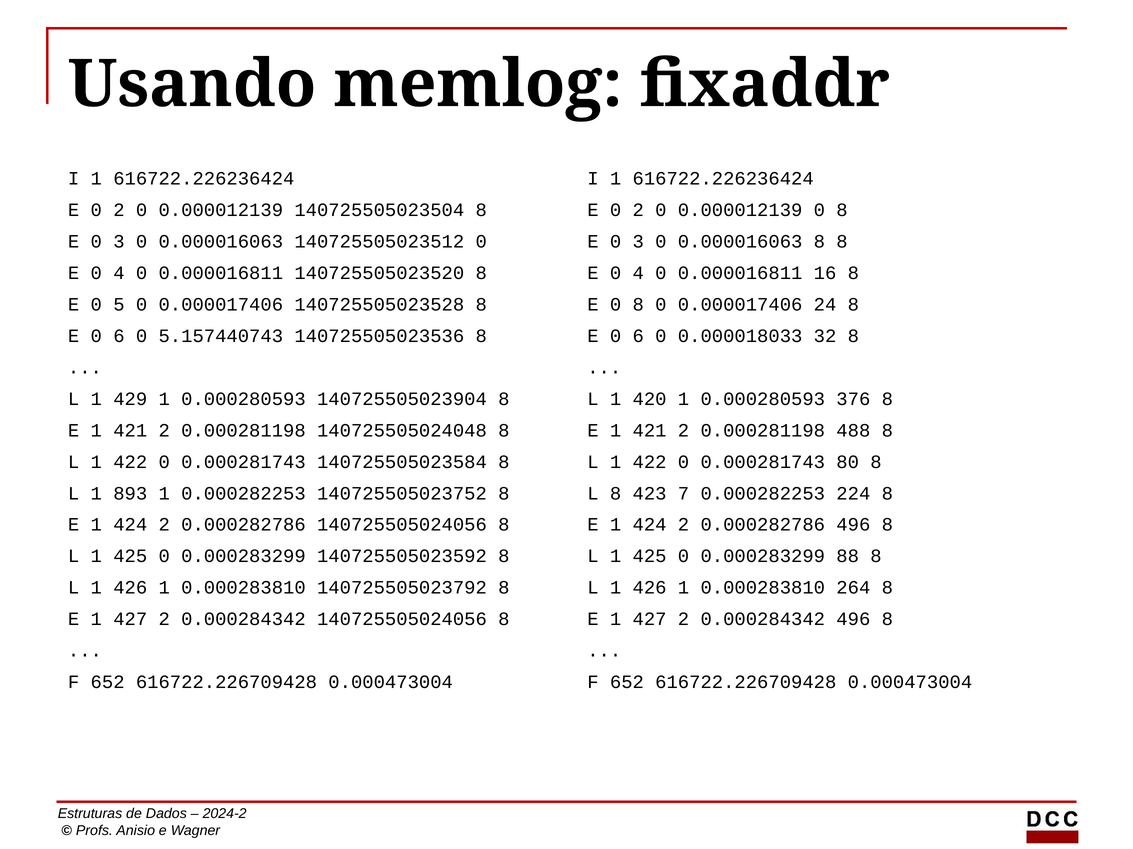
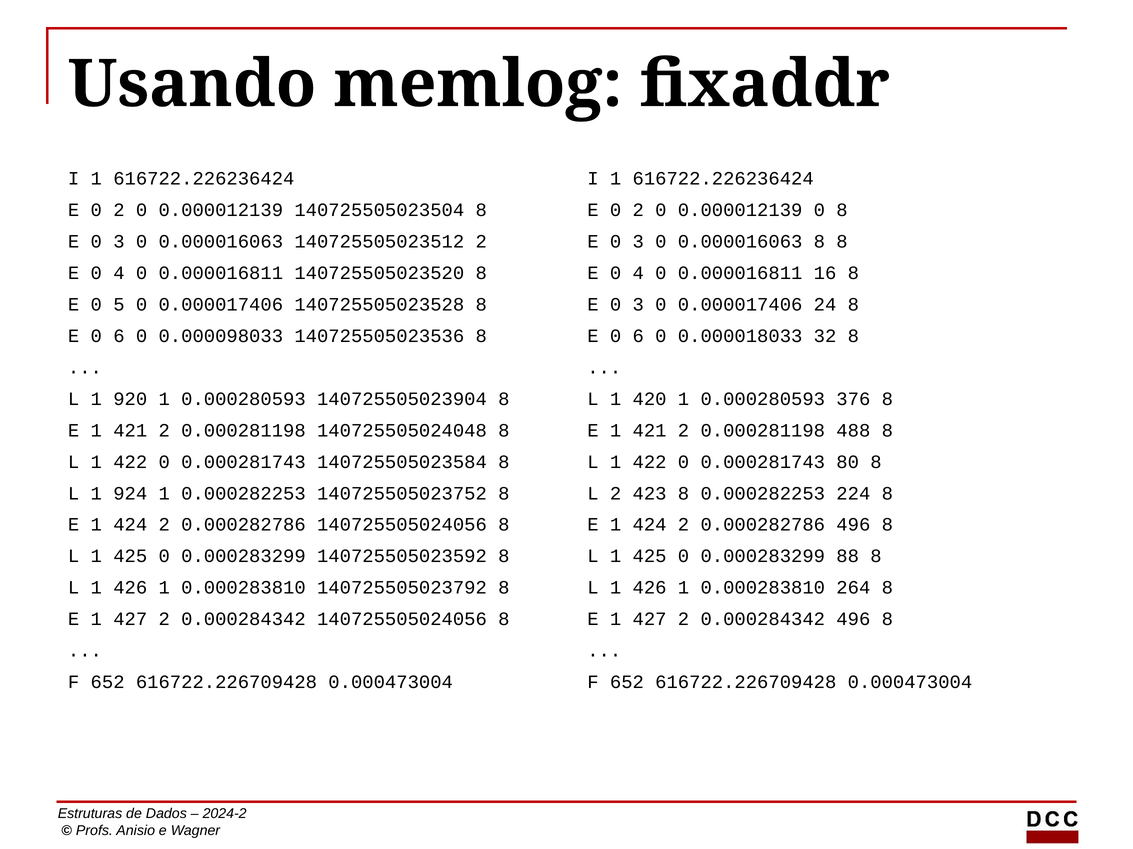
140725505023512 0: 0 -> 2 (481, 242)
8: 8 -> 3 (638, 305)
5.157440743: 5.157440743 -> 0.000098033 (221, 336)
429: 429 -> 920 (130, 399)
893: 893 -> 924 (130, 494)
L 8: 8 -> 2 (616, 494)
423 7: 7 -> 8 (684, 494)
